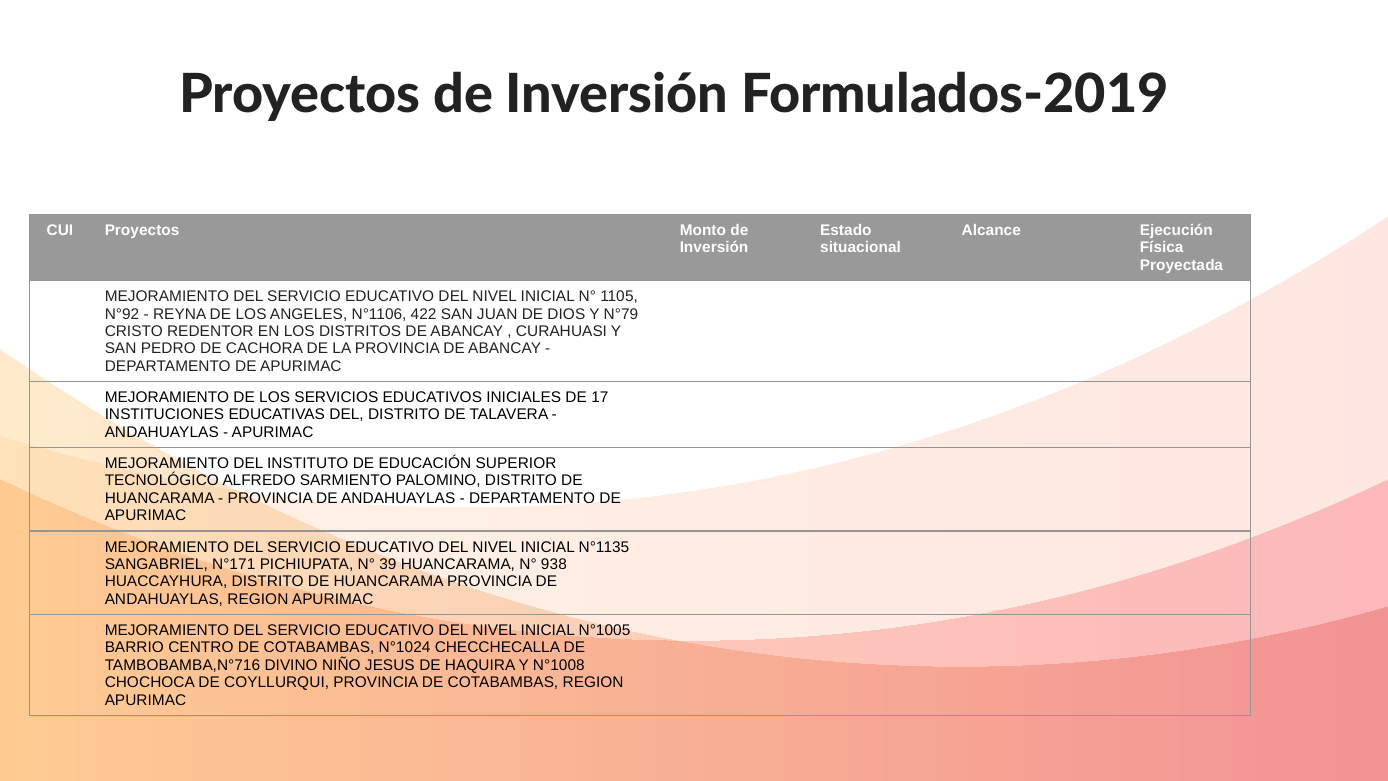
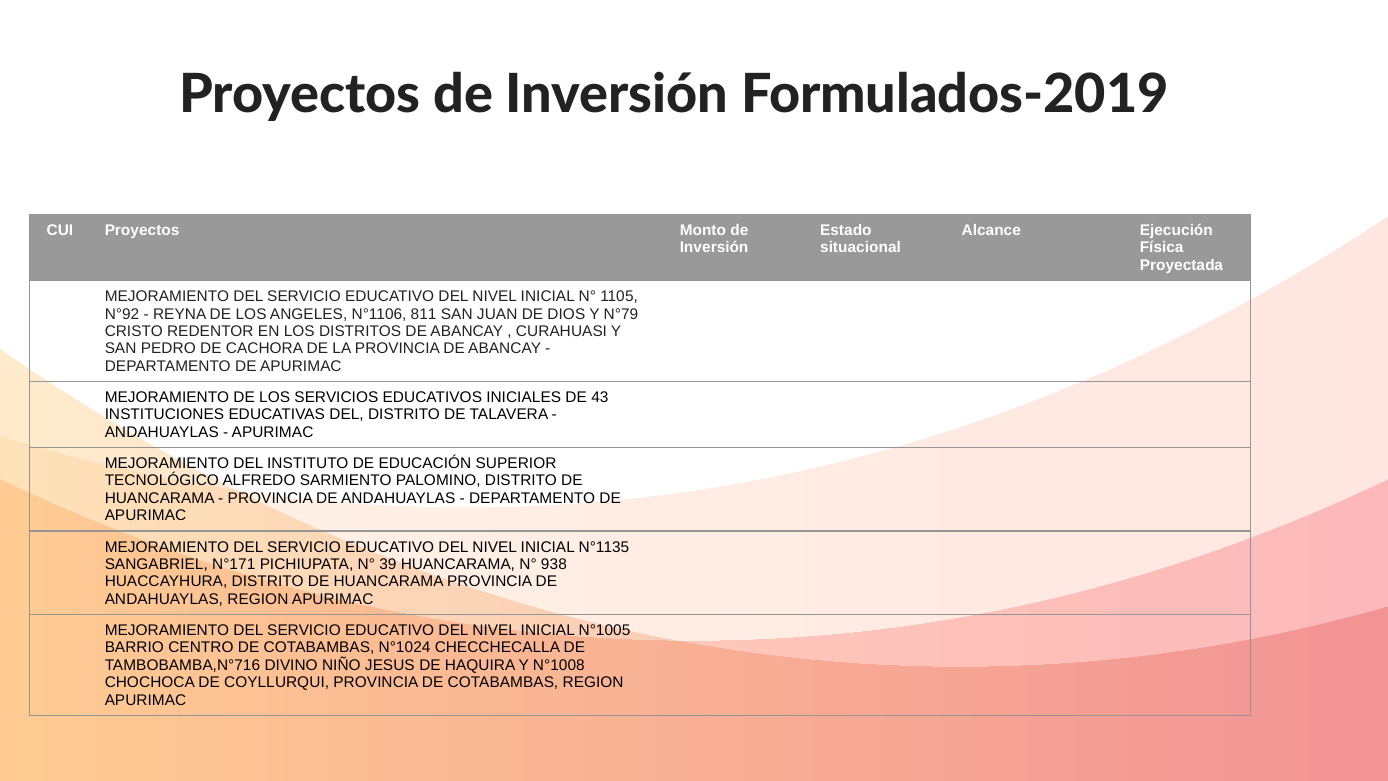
422: 422 -> 811 (424, 314)
17: 17 -> 43 (600, 397)
